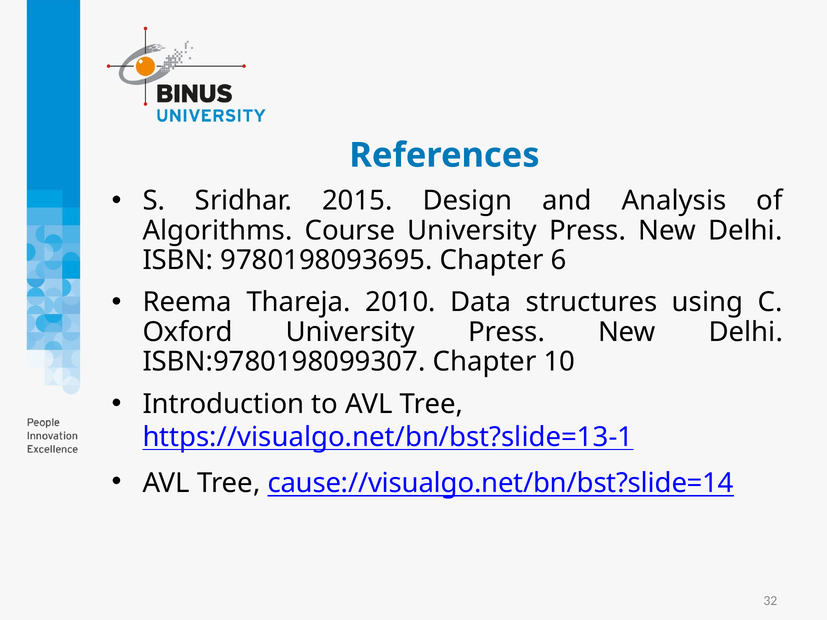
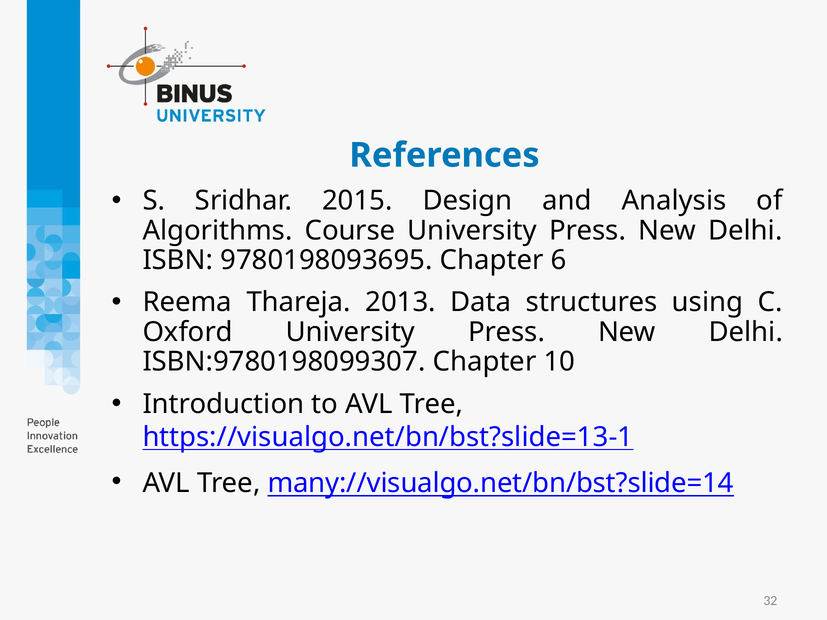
2010: 2010 -> 2013 (401, 302)
cause://visualgo.net/bn/bst?slide=14: cause://visualgo.net/bn/bst?slide=14 -> many://visualgo.net/bn/bst?slide=14 (501, 483)
